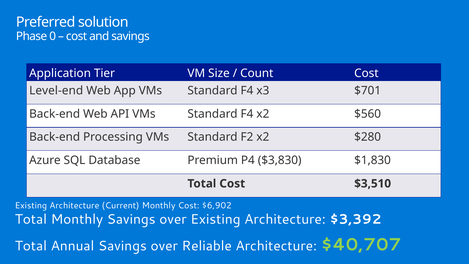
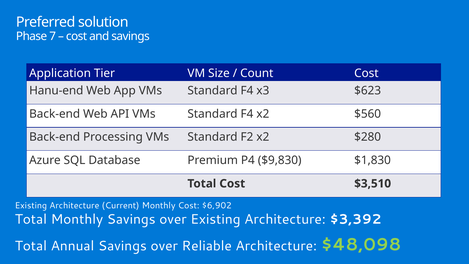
0: 0 -> 7 (53, 36)
Level-end: Level-end -> Hanu-end (56, 91)
$701: $701 -> $623 (368, 91)
$3,830: $3,830 -> $9,830 (280, 160)
$40,707: $40,707 -> $48,098 (361, 245)
